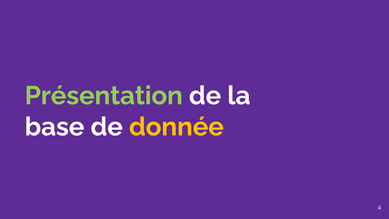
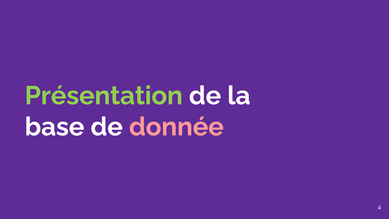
donnée colour: yellow -> pink (176, 127)
